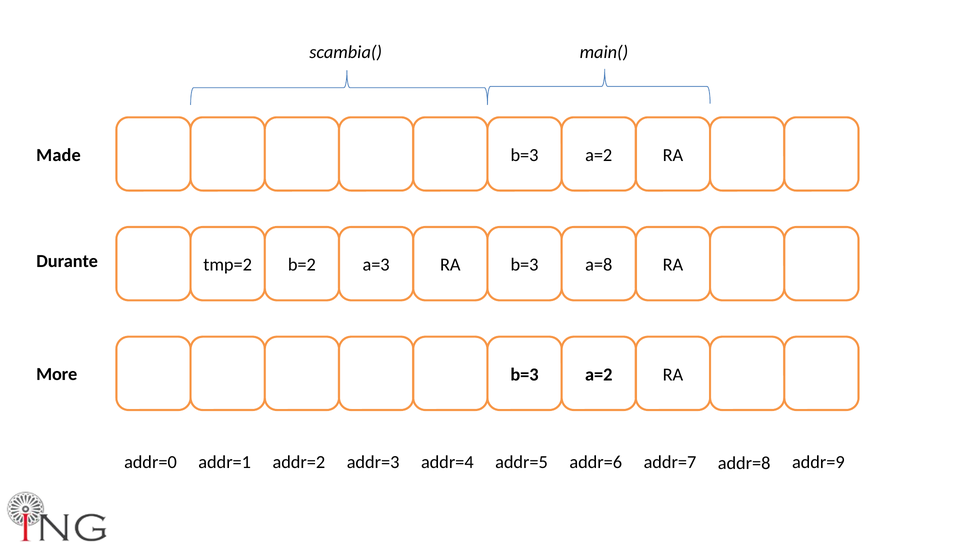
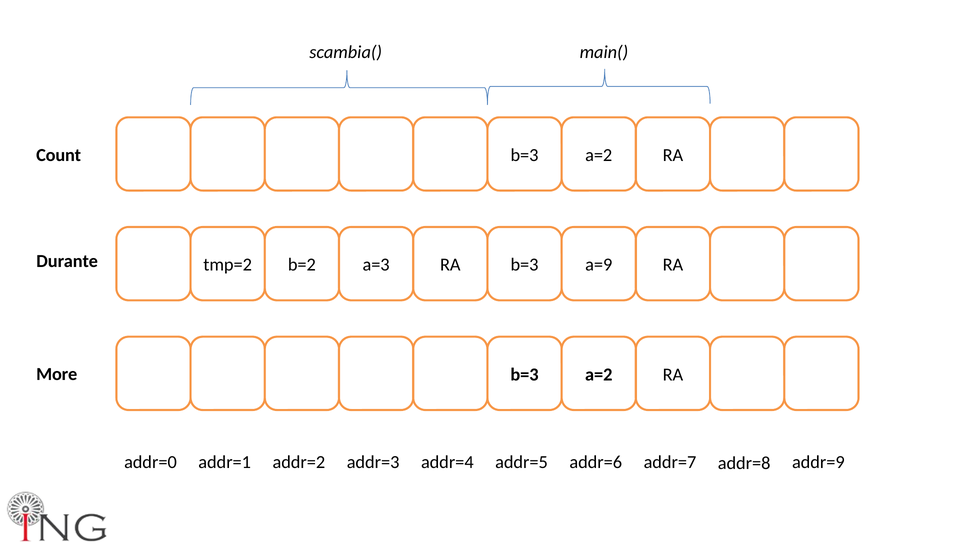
Made: Made -> Count (59, 155)
a=8: a=8 -> a=9 (599, 265)
